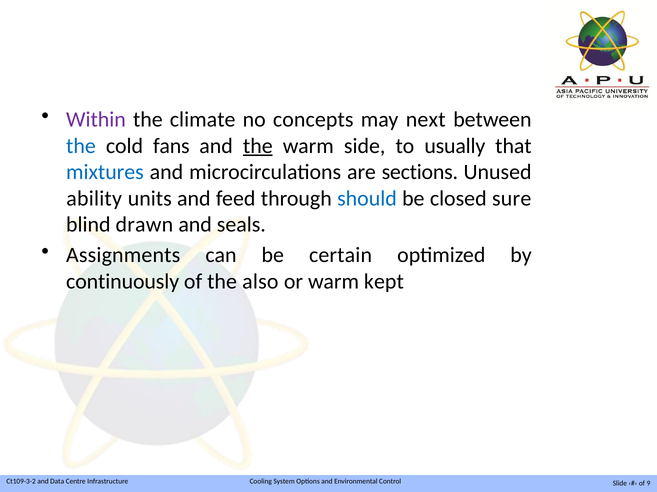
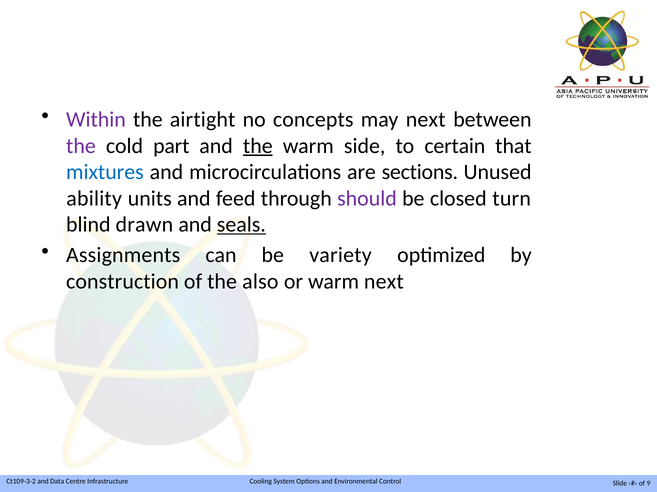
climate: climate -> airtight (203, 120)
the colour: blue -> purple (81, 146)
fans: fans -> part (171, 146)
usually: usually -> certain (455, 146)
should colour: blue -> purple (367, 199)
sure: sure -> turn (512, 199)
seals underline: none -> present (241, 225)
certain: certain -> variety (340, 256)
continuously: continuously -> construction (123, 282)
warm kept: kept -> next (384, 282)
